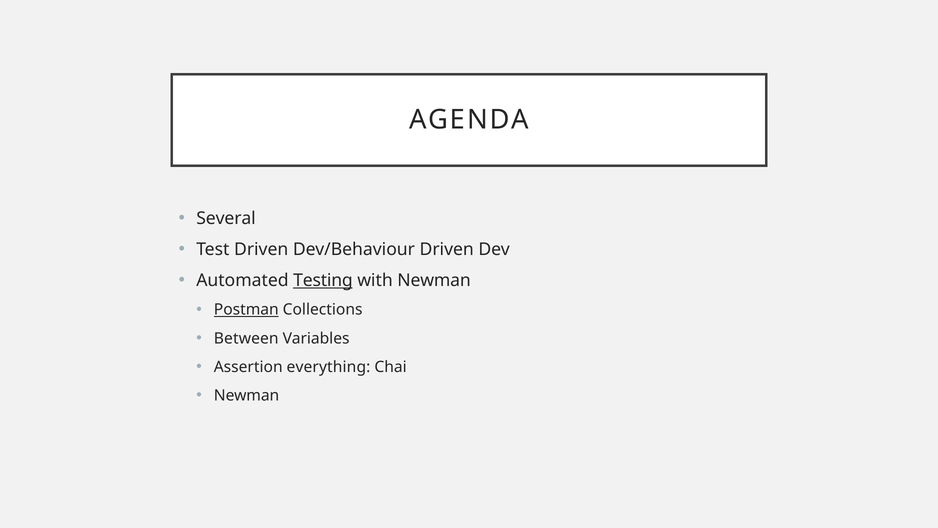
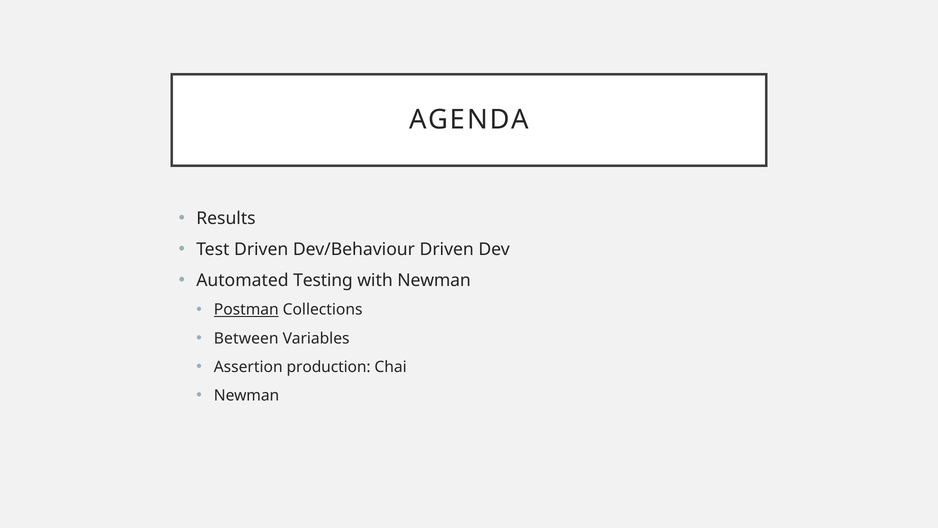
Several: Several -> Results (226, 218)
Testing underline: present -> none (323, 280)
everything: everything -> production (329, 367)
